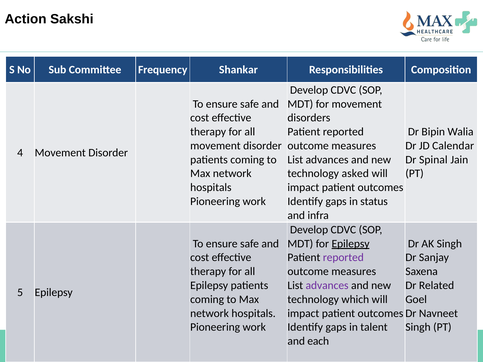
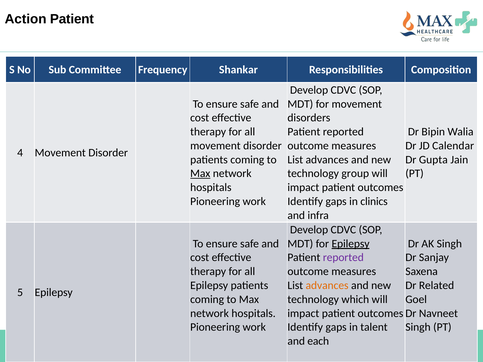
Action Sakshi: Sakshi -> Patient (72, 19)
Spinal: Spinal -> Gupta (433, 160)
Max underline: none -> present (200, 174)
asked: asked -> group (355, 174)
status: status -> clinics (374, 202)
advances colour: purple -> orange (327, 286)
